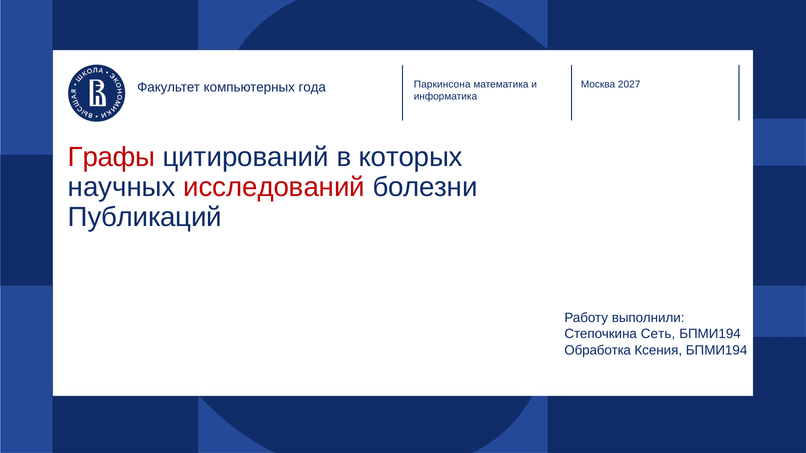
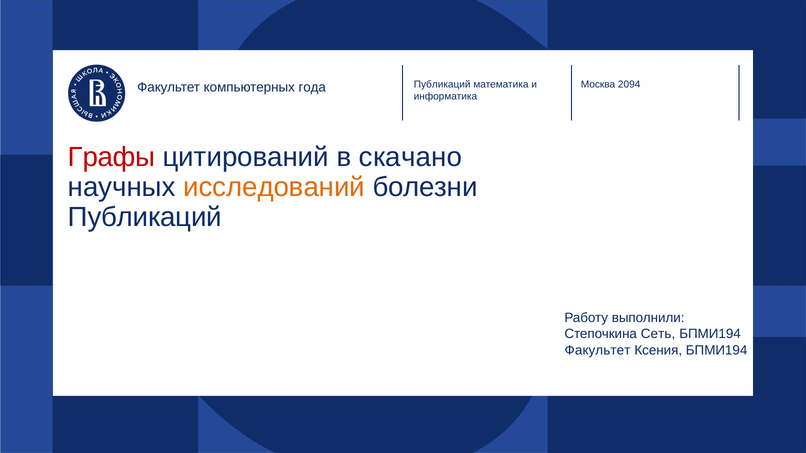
Паркинсона: Паркинсона -> Публикаций (442, 84)
2027: 2027 -> 2094 (629, 84)
которых: которых -> скачано (411, 157)
исследований colour: red -> orange (274, 187)
Обработка: Обработка -> Факультет (598, 350)
